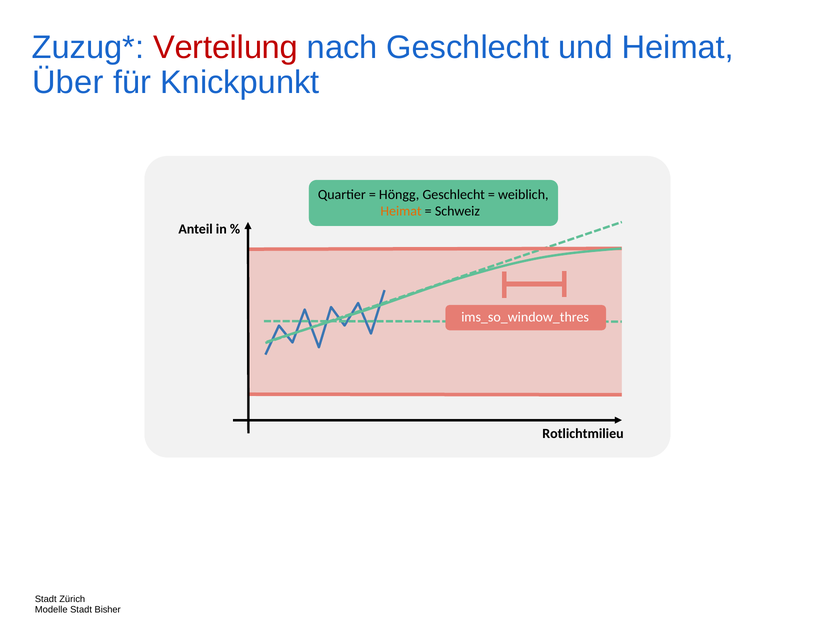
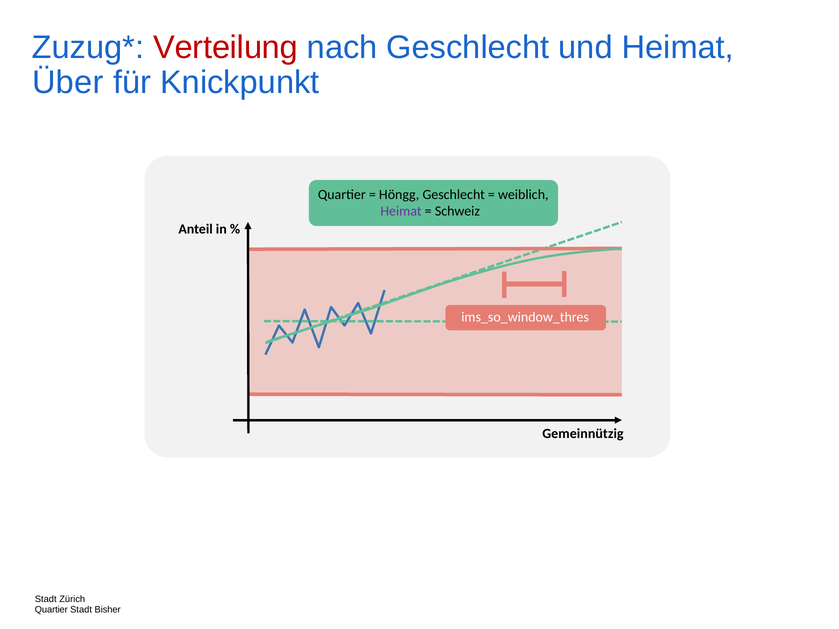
Heimat colour: orange -> purple (401, 211)
Rotlichtmilieu: Rotlichtmilieu -> Gemeinnützig (583, 434)
Modelle: Modelle -> Quartier (51, 610)
